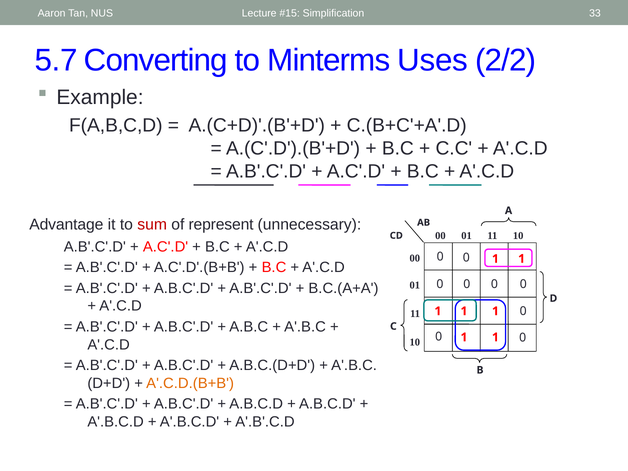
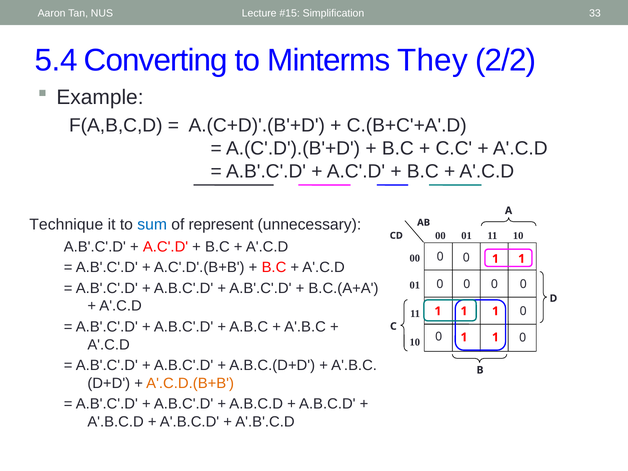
5.7: 5.7 -> 5.4 (56, 60)
Uses: Uses -> They (433, 60)
Advantage: Advantage -> Technique (66, 225)
sum colour: red -> blue (152, 225)
